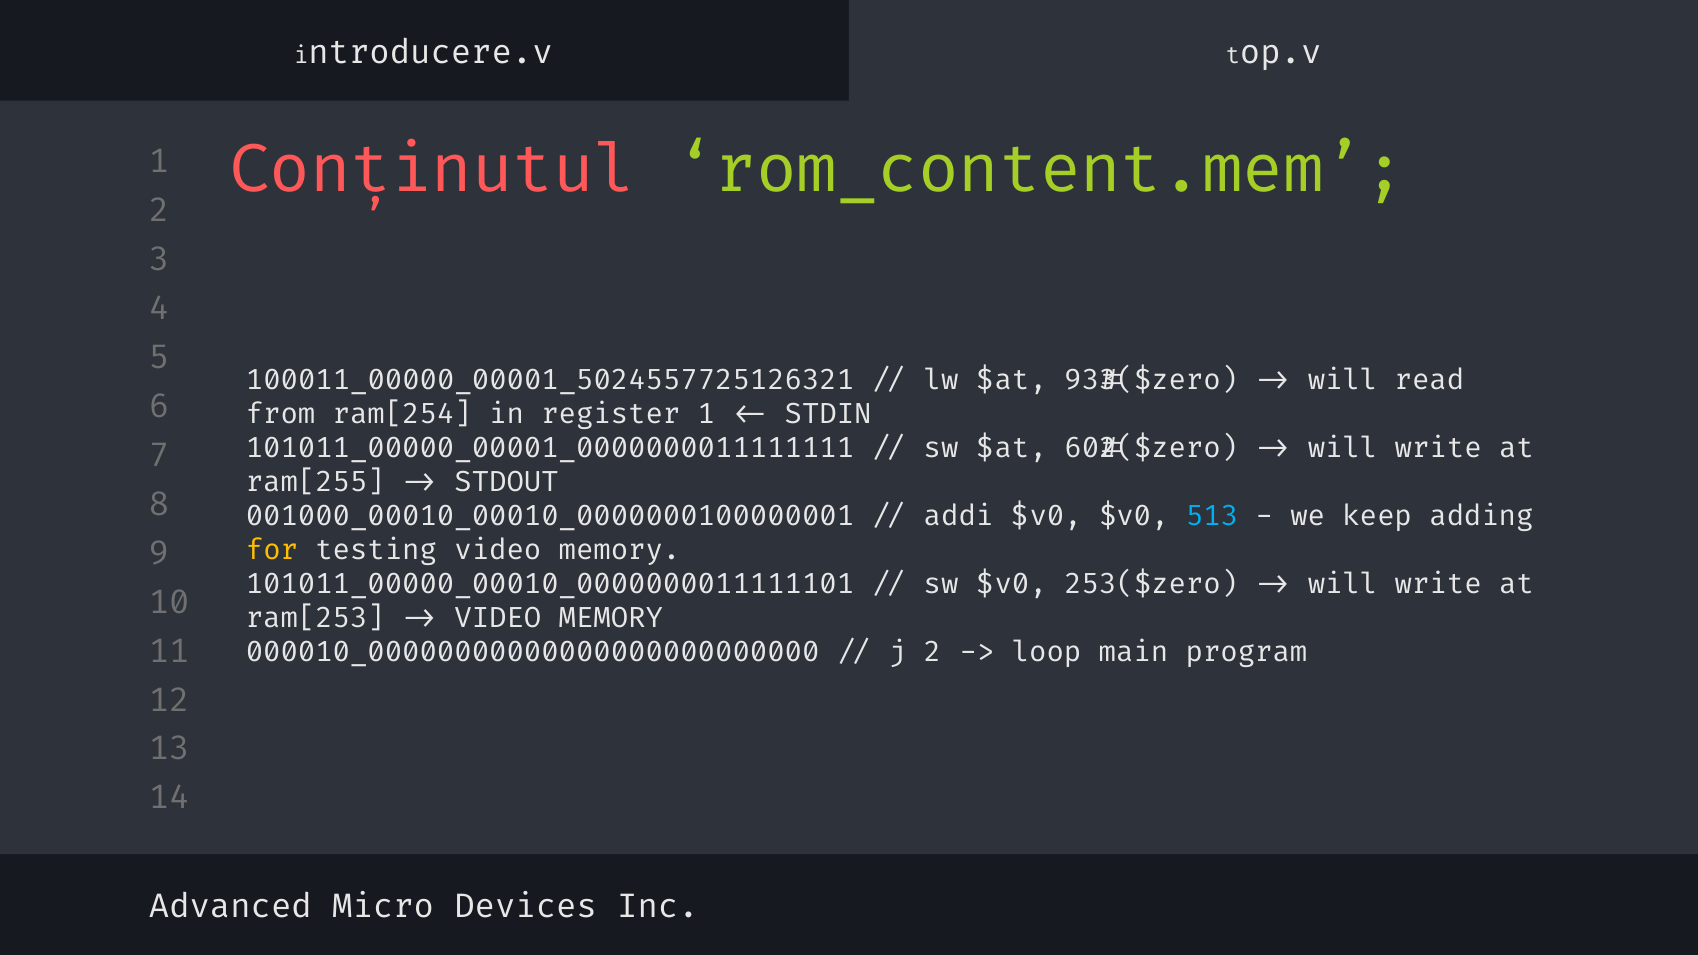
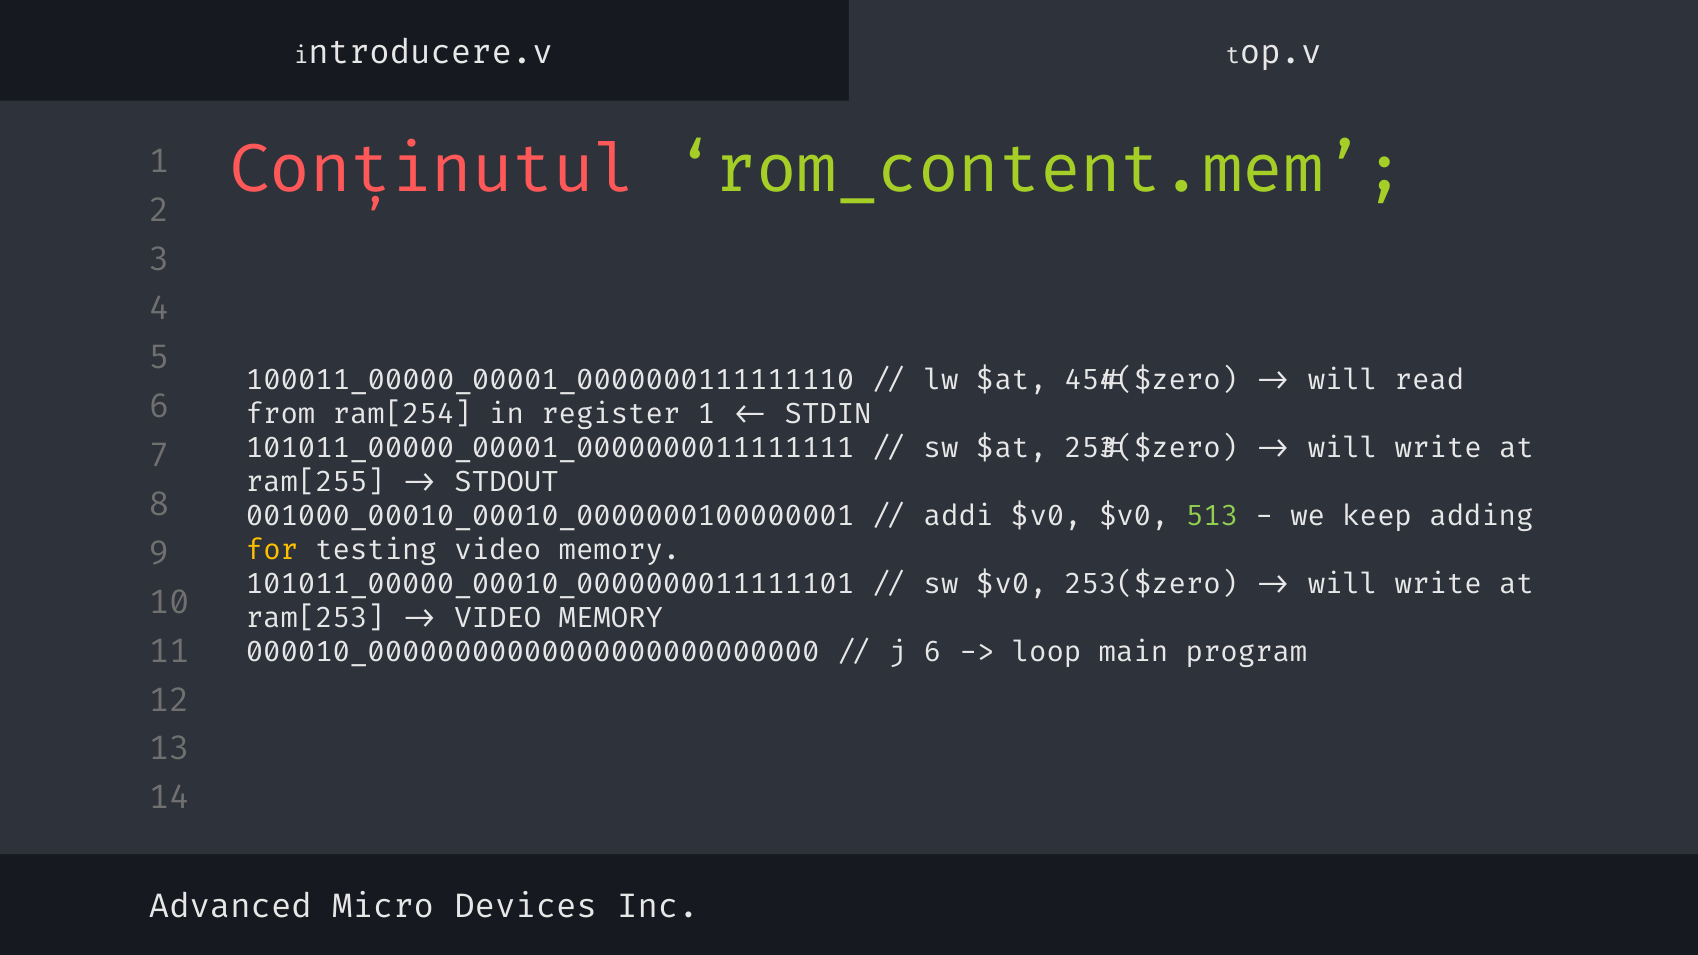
100011_00000_00001_5024557725126321: 100011_00000_00001_5024557725126321 -> 100011_00000_00001_0000000111111110 (550, 381)
933($zero: 933($zero -> 454($zero (1151, 381)
$at 602($zero: 602($zero -> 253($zero (1151, 449)
513 colour: light blue -> light green (1212, 517)
j 2: 2 -> 6 (932, 652)
